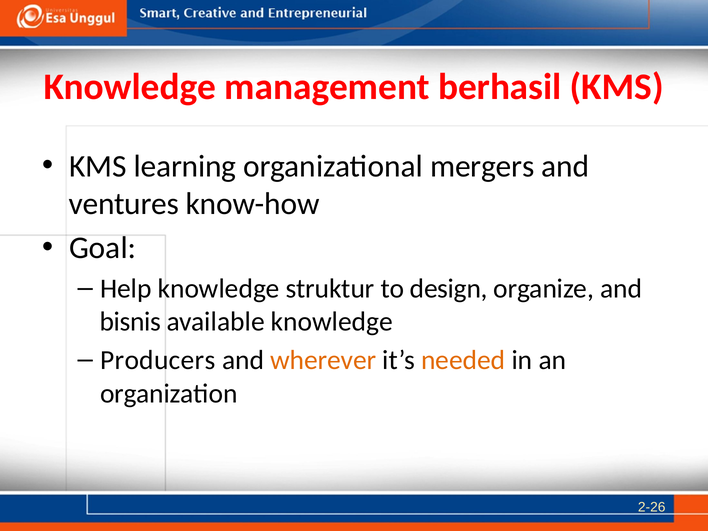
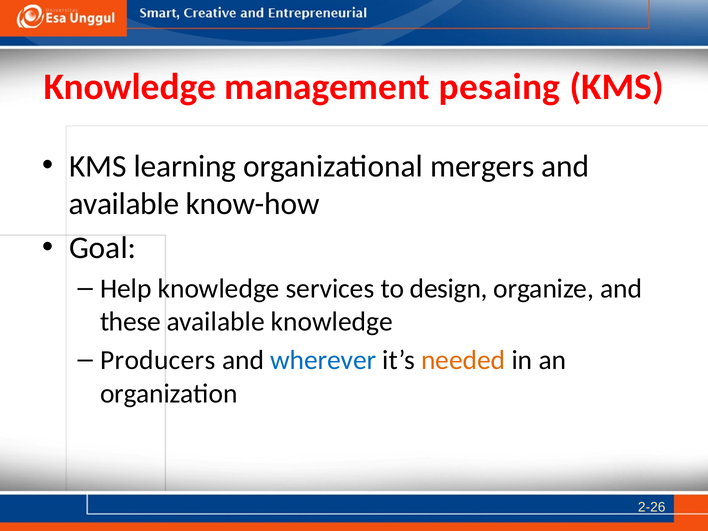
berhasil: berhasil -> pesaing (500, 87)
ventures: ventures -> available (124, 204)
struktur: struktur -> services (330, 289)
bisnis: bisnis -> these (130, 322)
wherever colour: orange -> blue (323, 360)
